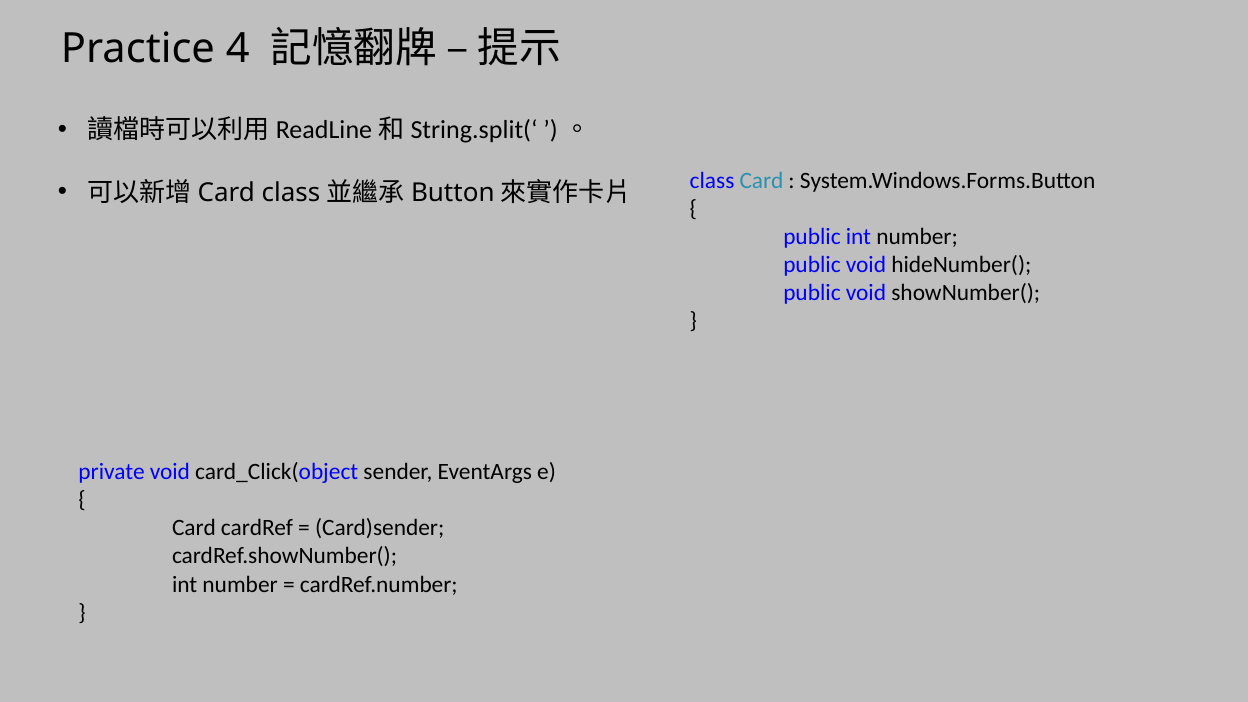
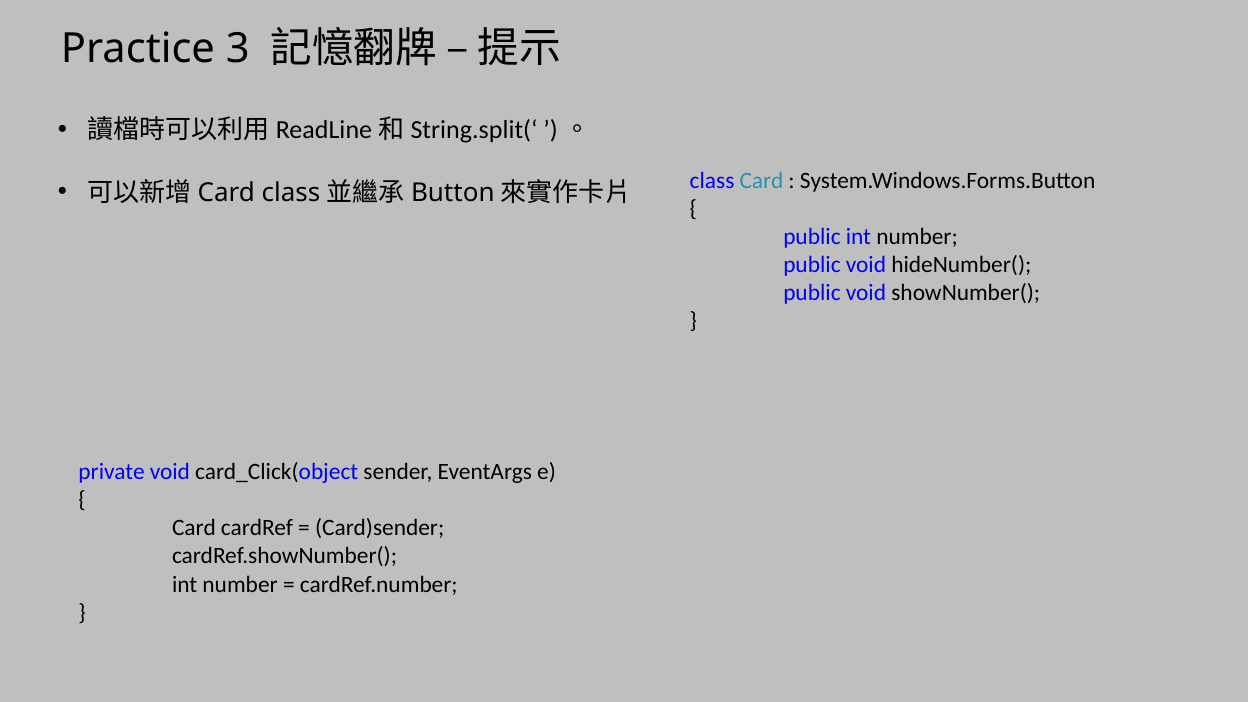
4: 4 -> 3 (238, 49)
